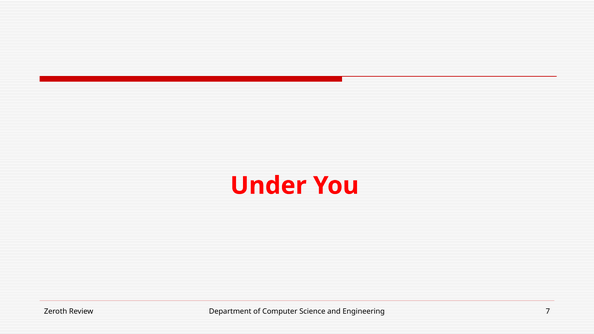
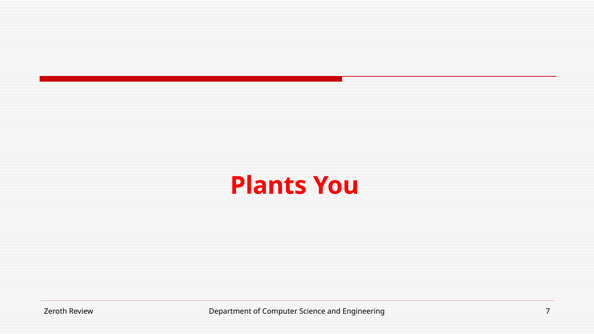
Under: Under -> Plants (268, 186)
